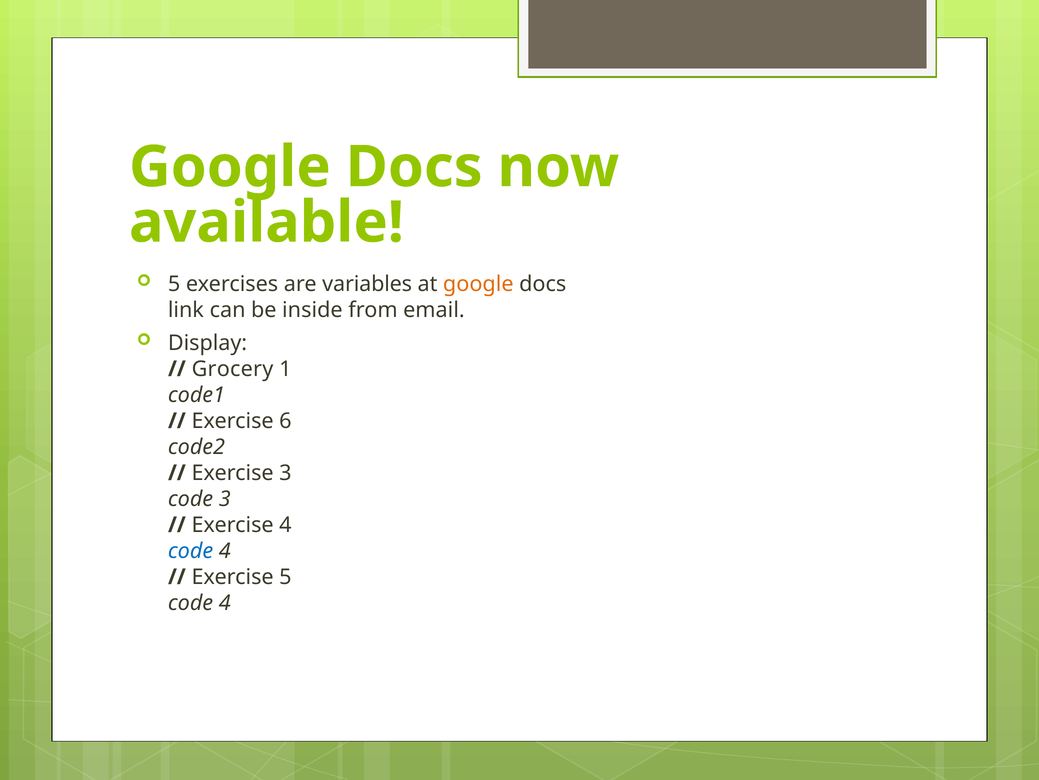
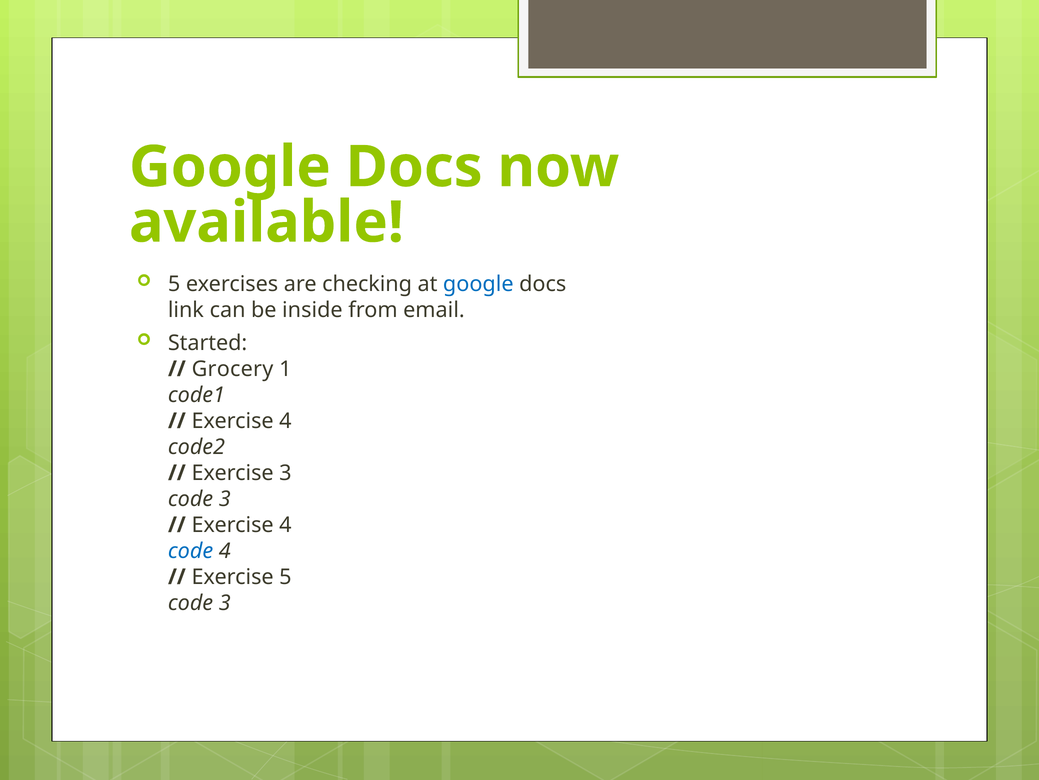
variables: variables -> checking (367, 284)
google colour: orange -> blue (478, 284)
Display: Display -> Started (208, 343)
6: 6 -> 4 (285, 421)
4: 4 -> 3 (225, 602)
